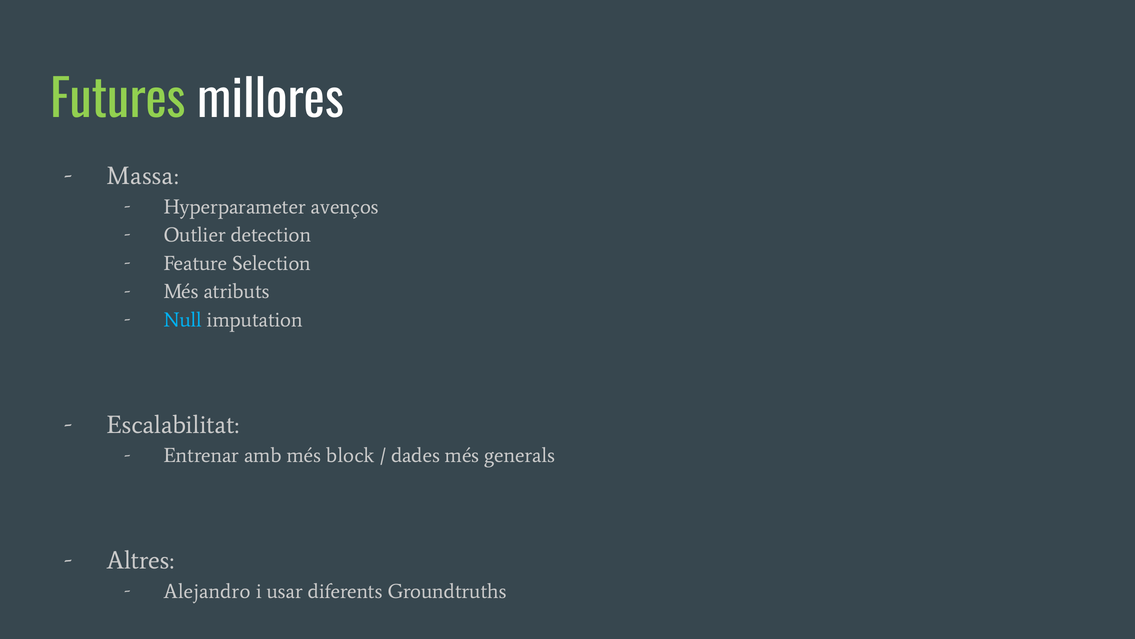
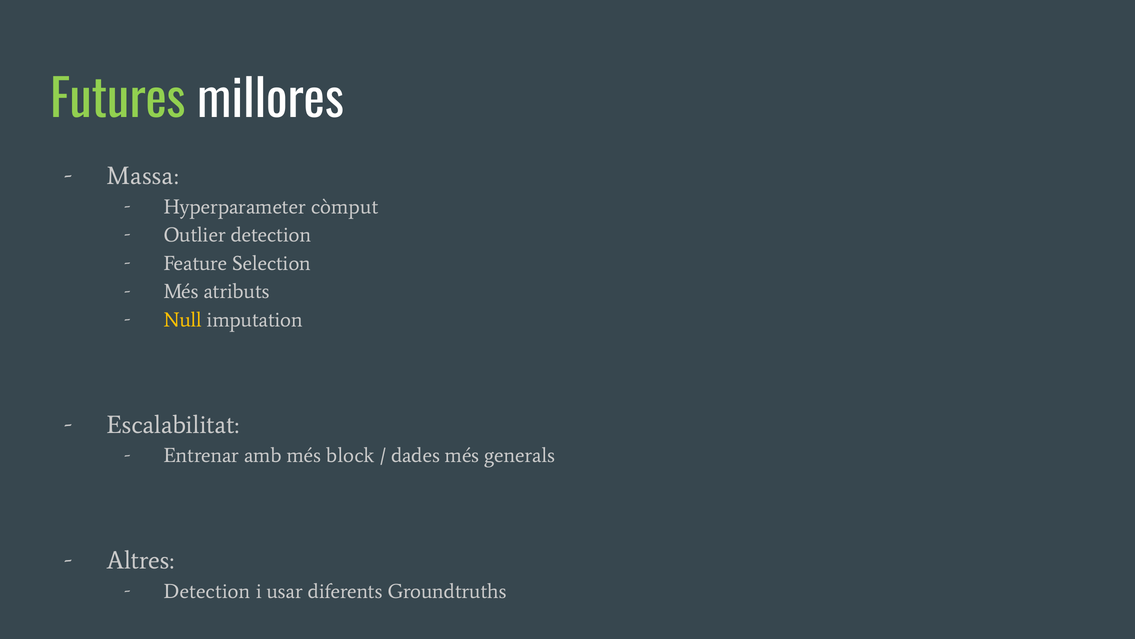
avenços: avenços -> còmput (345, 207)
Null colour: light blue -> yellow (183, 320)
Alejandro: Alejandro -> Detection (207, 591)
